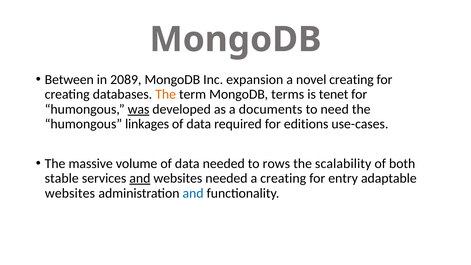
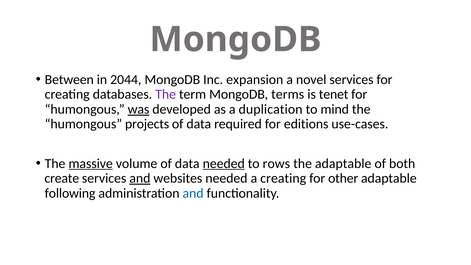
2089: 2089 -> 2044 (126, 80)
novel creating: creating -> services (352, 80)
The colour: orange -> purple (166, 94)
documents: documents -> duplication (271, 109)
need: need -> mind (335, 109)
linkages: linkages -> projects (147, 124)
massive underline: none -> present (91, 163)
needed underline: none -> present (224, 163)
the scalability: scalability -> adaptable (343, 163)
stable: stable -> create (62, 178)
entry: entry -> other (343, 178)
websites: websites -> following (70, 193)
